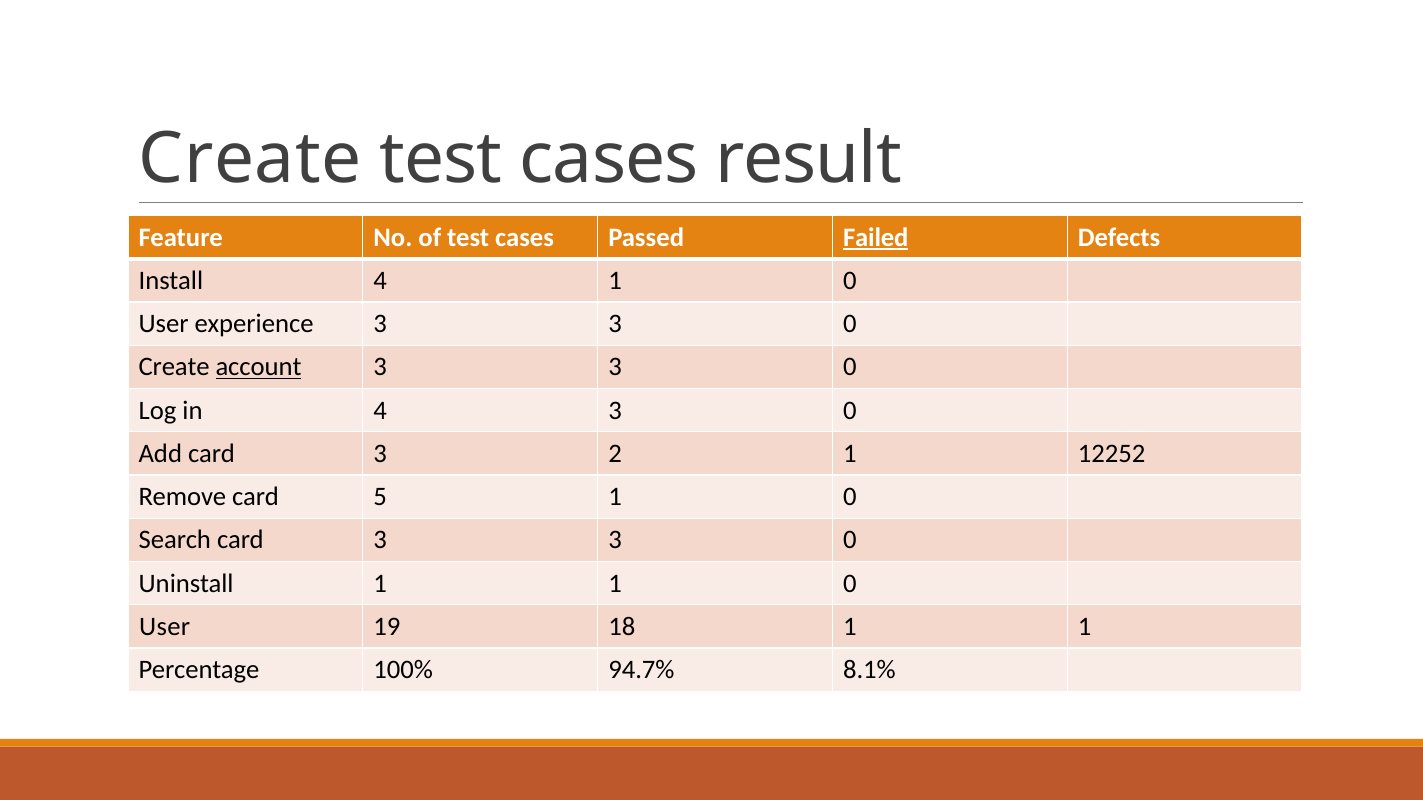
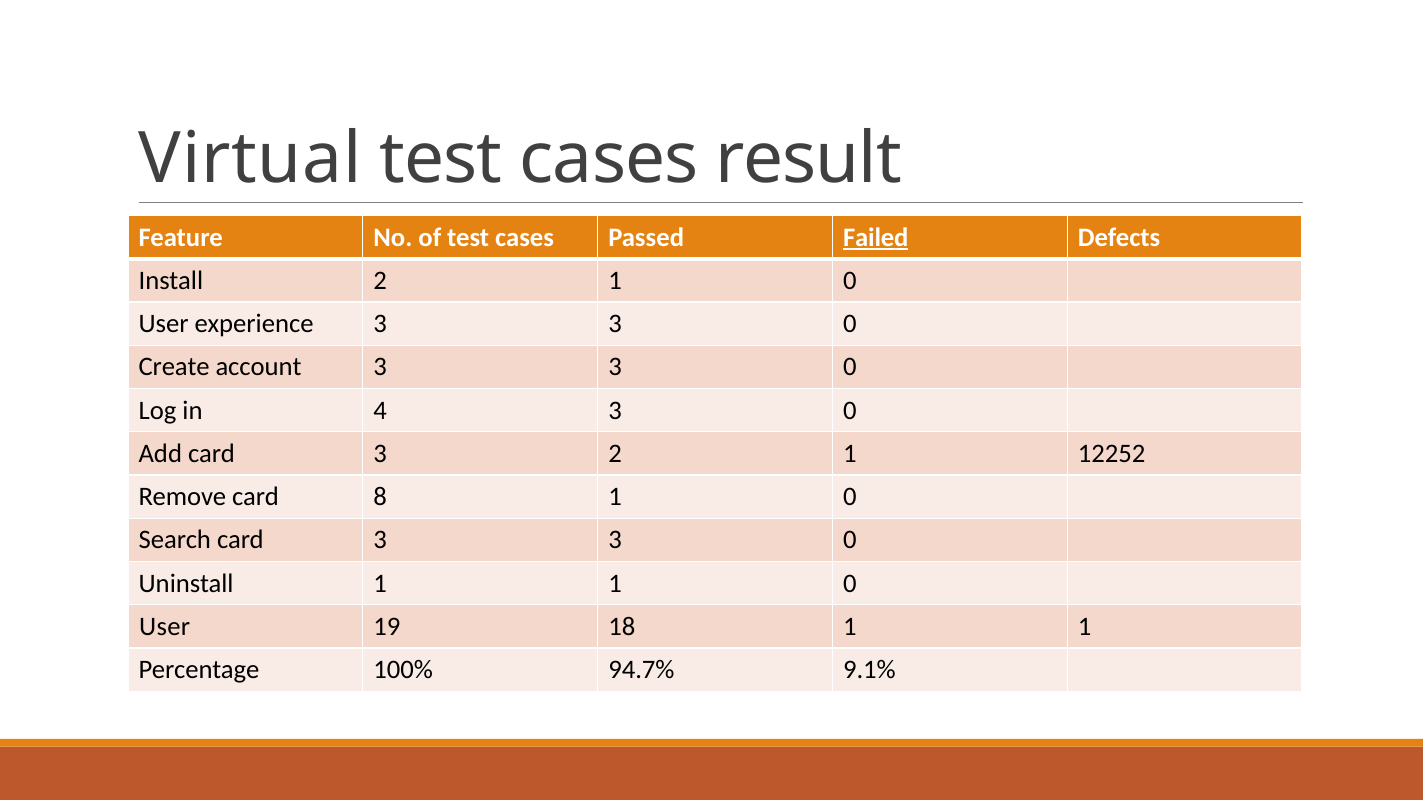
Create: Create -> Virtual (250, 159)
Install 4: 4 -> 2 (380, 281)
account underline: present -> none (258, 367)
5: 5 -> 8 (380, 497)
8.1%: 8.1% -> 9.1% (869, 670)
